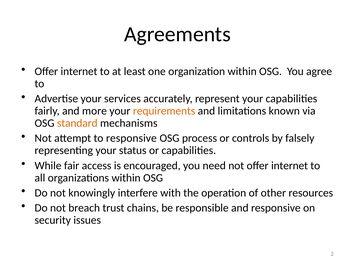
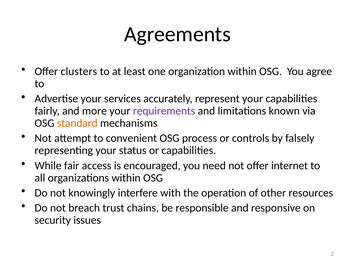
internet: internet -> clusters (79, 71)
requirements colour: orange -> purple (164, 111)
to responsive: responsive -> convenient (131, 138)
